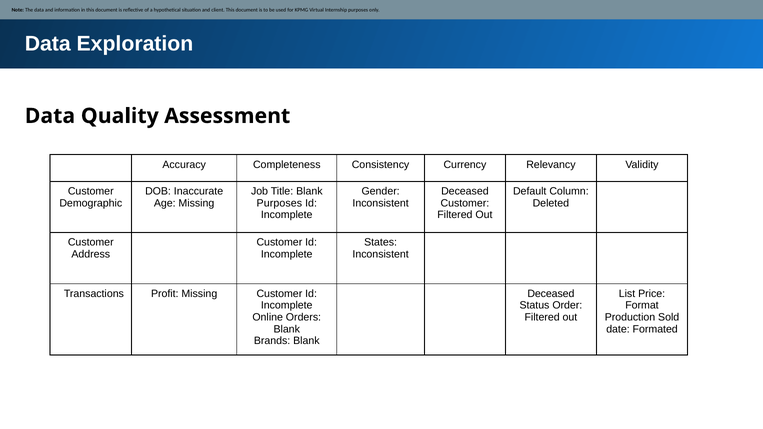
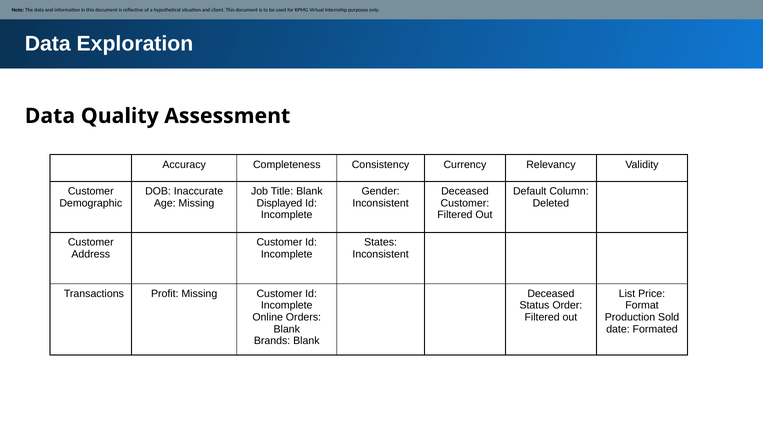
Purposes: Purposes -> Displayed (279, 203)
